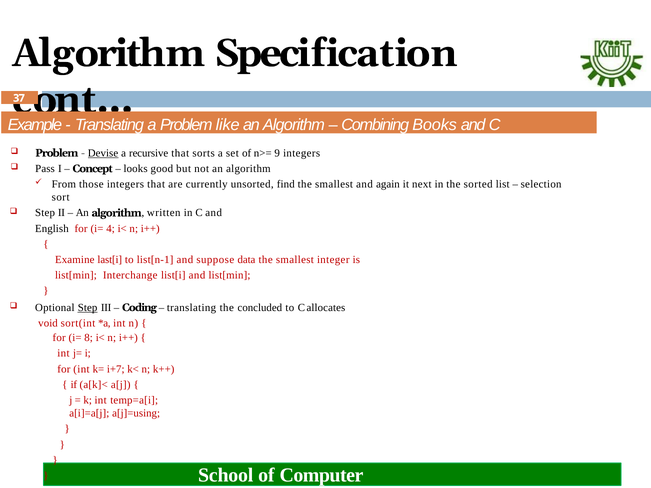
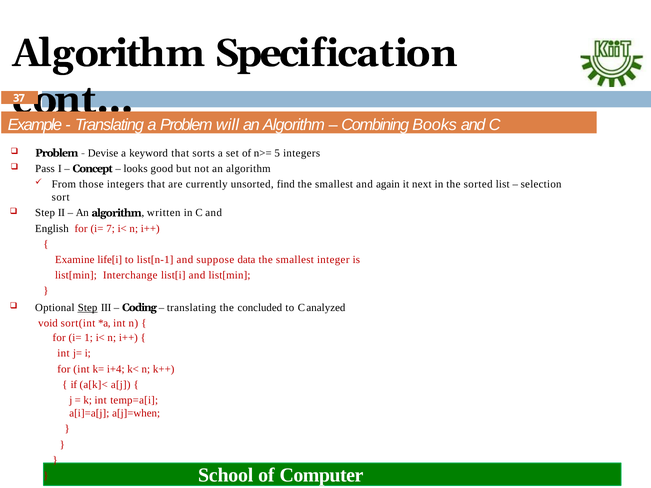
like: like -> will (227, 125)
Devise underline: present -> none (103, 153)
recursive: recursive -> keyword (149, 153)
9: 9 -> 5 (277, 153)
4: 4 -> 7 (111, 229)
last[i: last[i -> life[i (110, 260)
allocates: allocates -> analyzed (326, 308)
8: 8 -> 1 (89, 338)
i+7: i+7 -> i+4 (116, 369)
a[j]=using: a[j]=using -> a[j]=when (136, 413)
